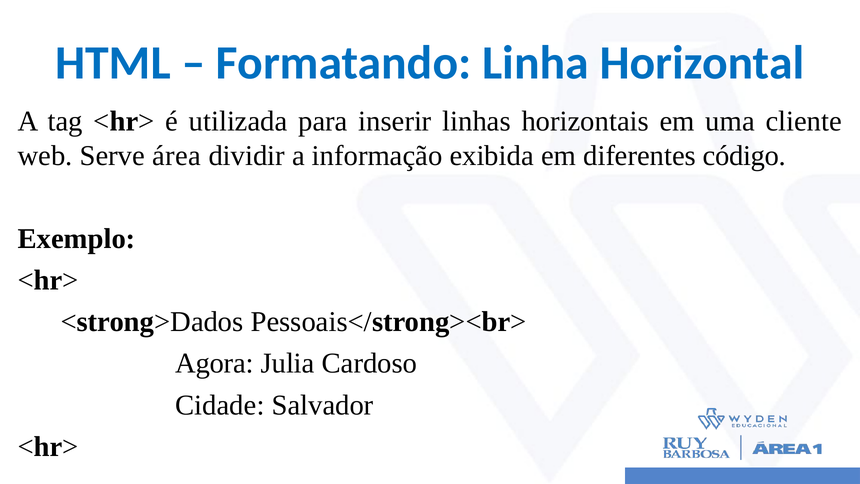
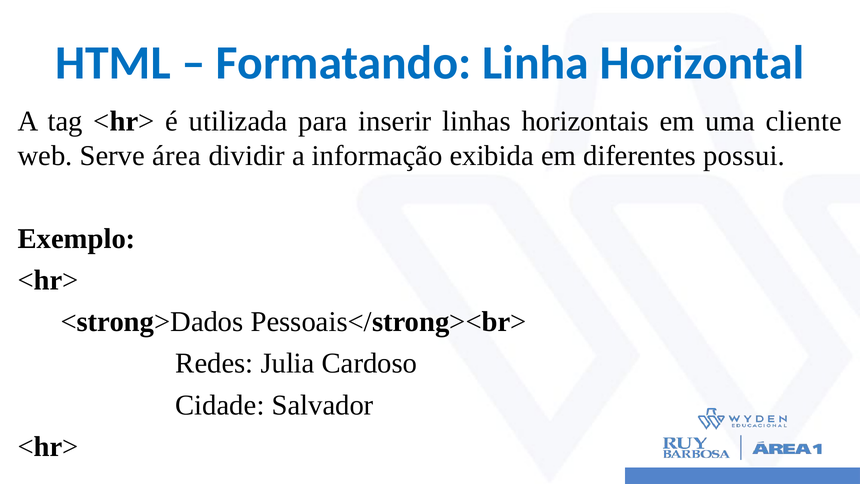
código: código -> possui (744, 155)
Agora: Agora -> Redes (214, 363)
